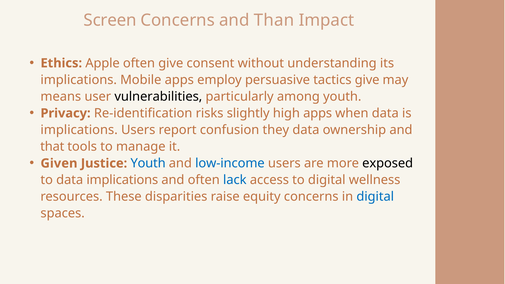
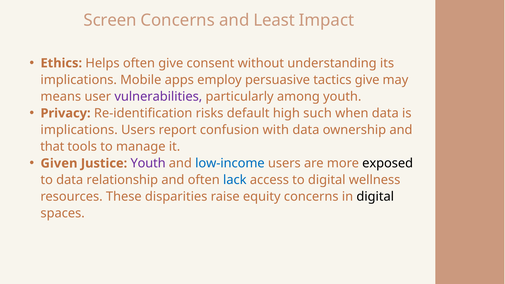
Than: Than -> Least (274, 20)
Apple: Apple -> Helps (103, 63)
vulnerabilities colour: black -> purple (158, 97)
slightly: slightly -> default (248, 113)
high apps: apps -> such (318, 113)
they: they -> with (276, 130)
Youth colour: blue -> purple (148, 163)
data implications: implications -> relationship (122, 180)
digital colour: blue -> black (375, 197)
